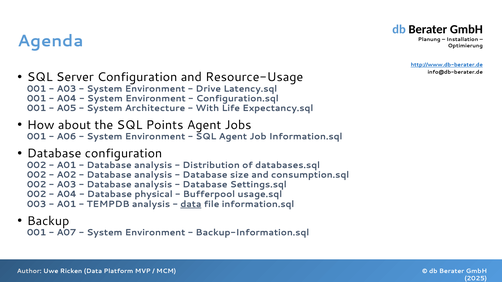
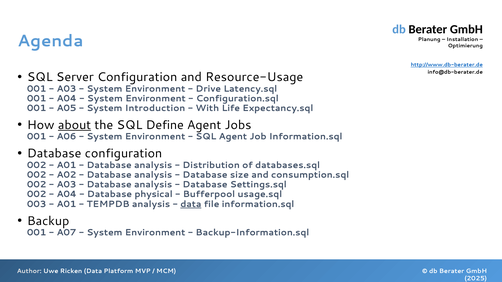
Architecture: Architecture -> Introduction (155, 108)
about underline: none -> present (74, 125)
Points: Points -> Define (165, 125)
